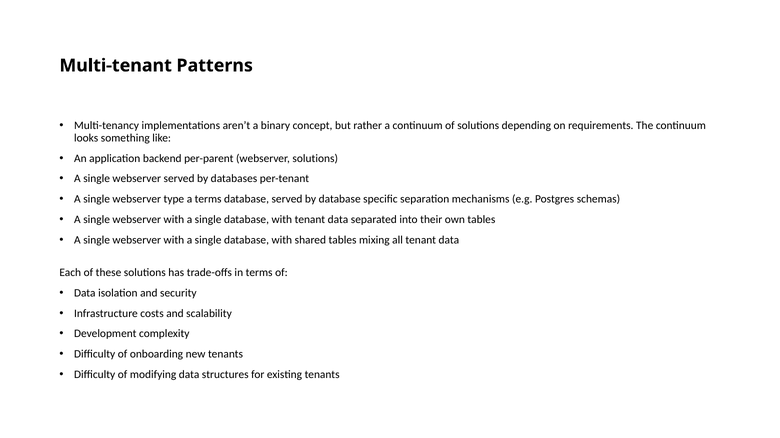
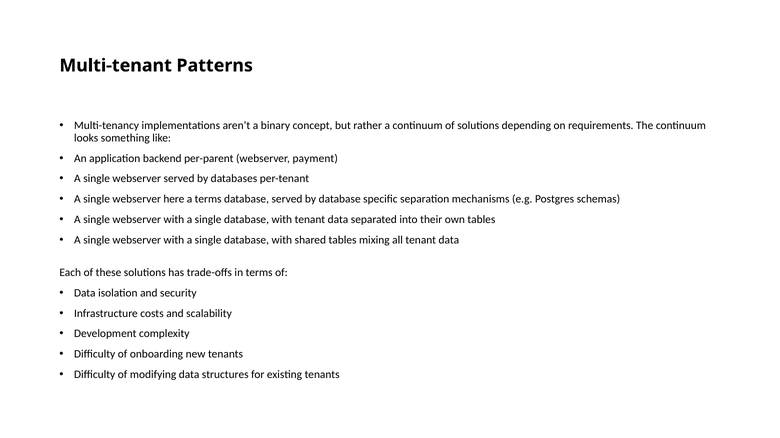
webserver solutions: solutions -> payment (315, 159)
type: type -> here (174, 199)
